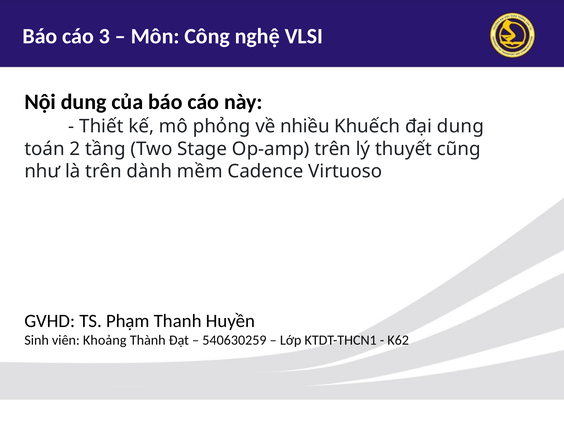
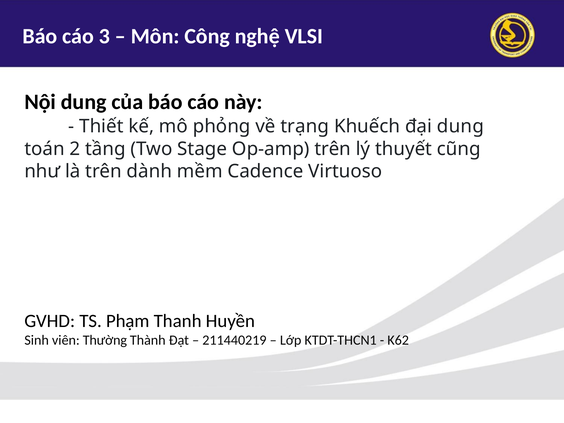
nhiều: nhiều -> trạng (305, 126)
Khoảng: Khoảng -> Thường (105, 340)
540630259: 540630259 -> 211440219 (234, 340)
